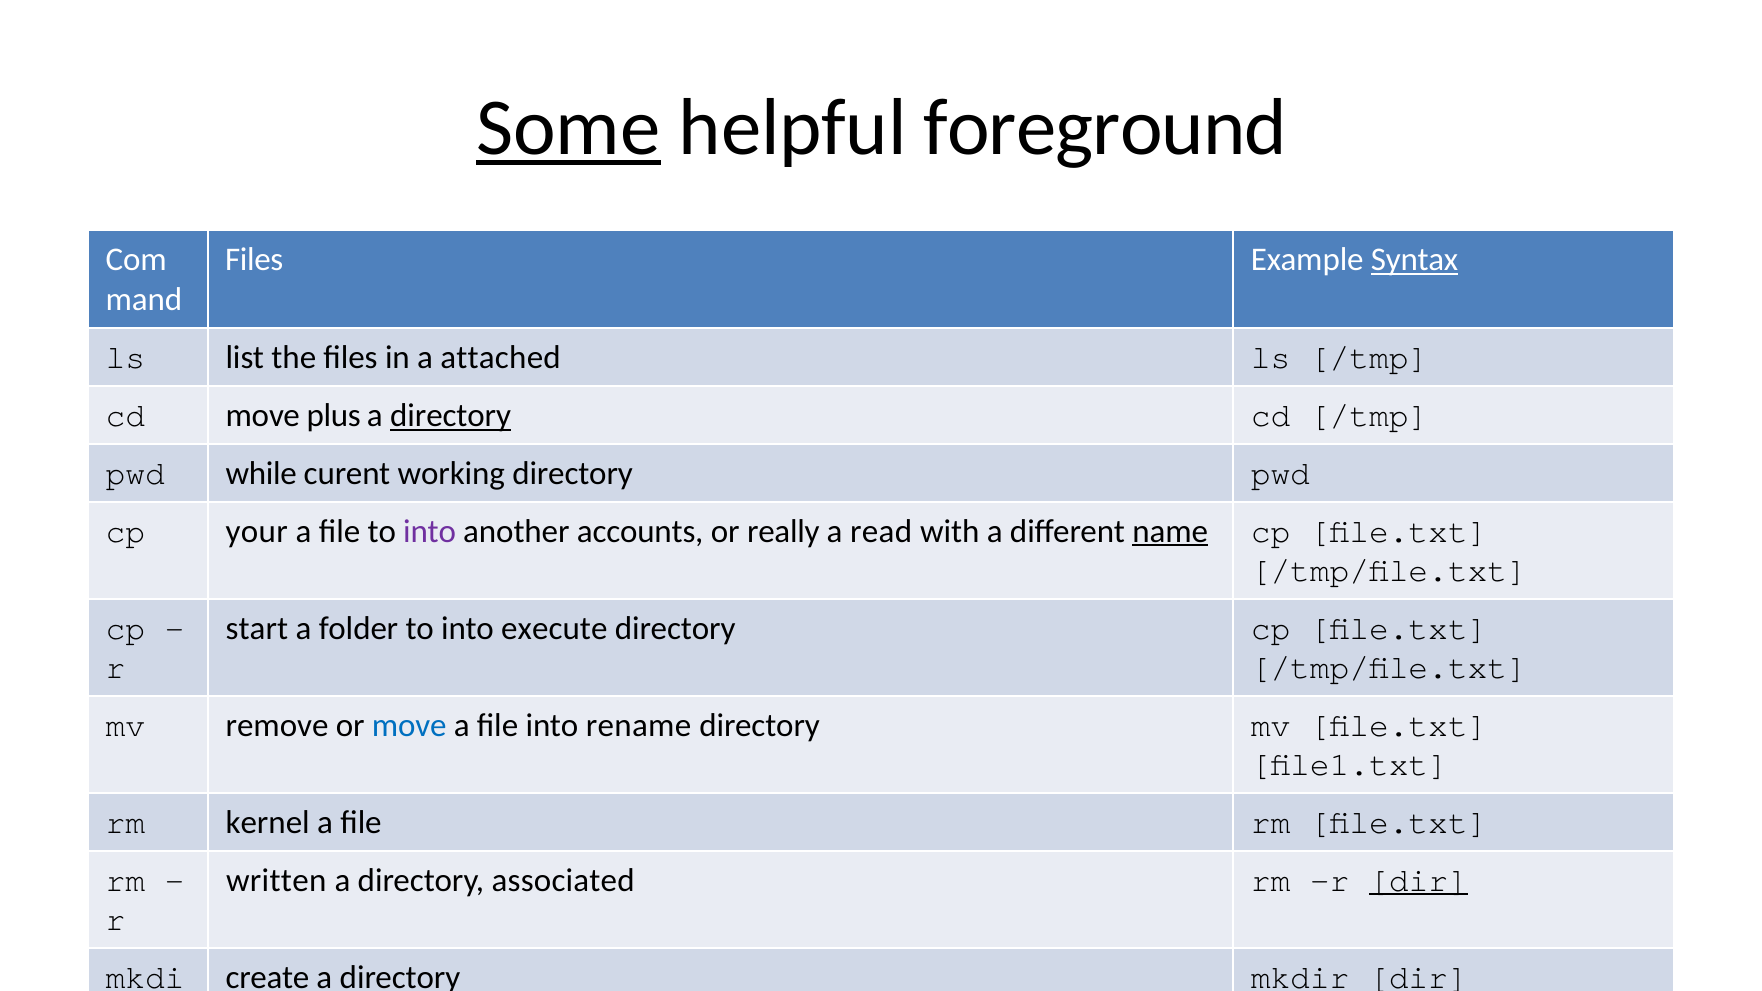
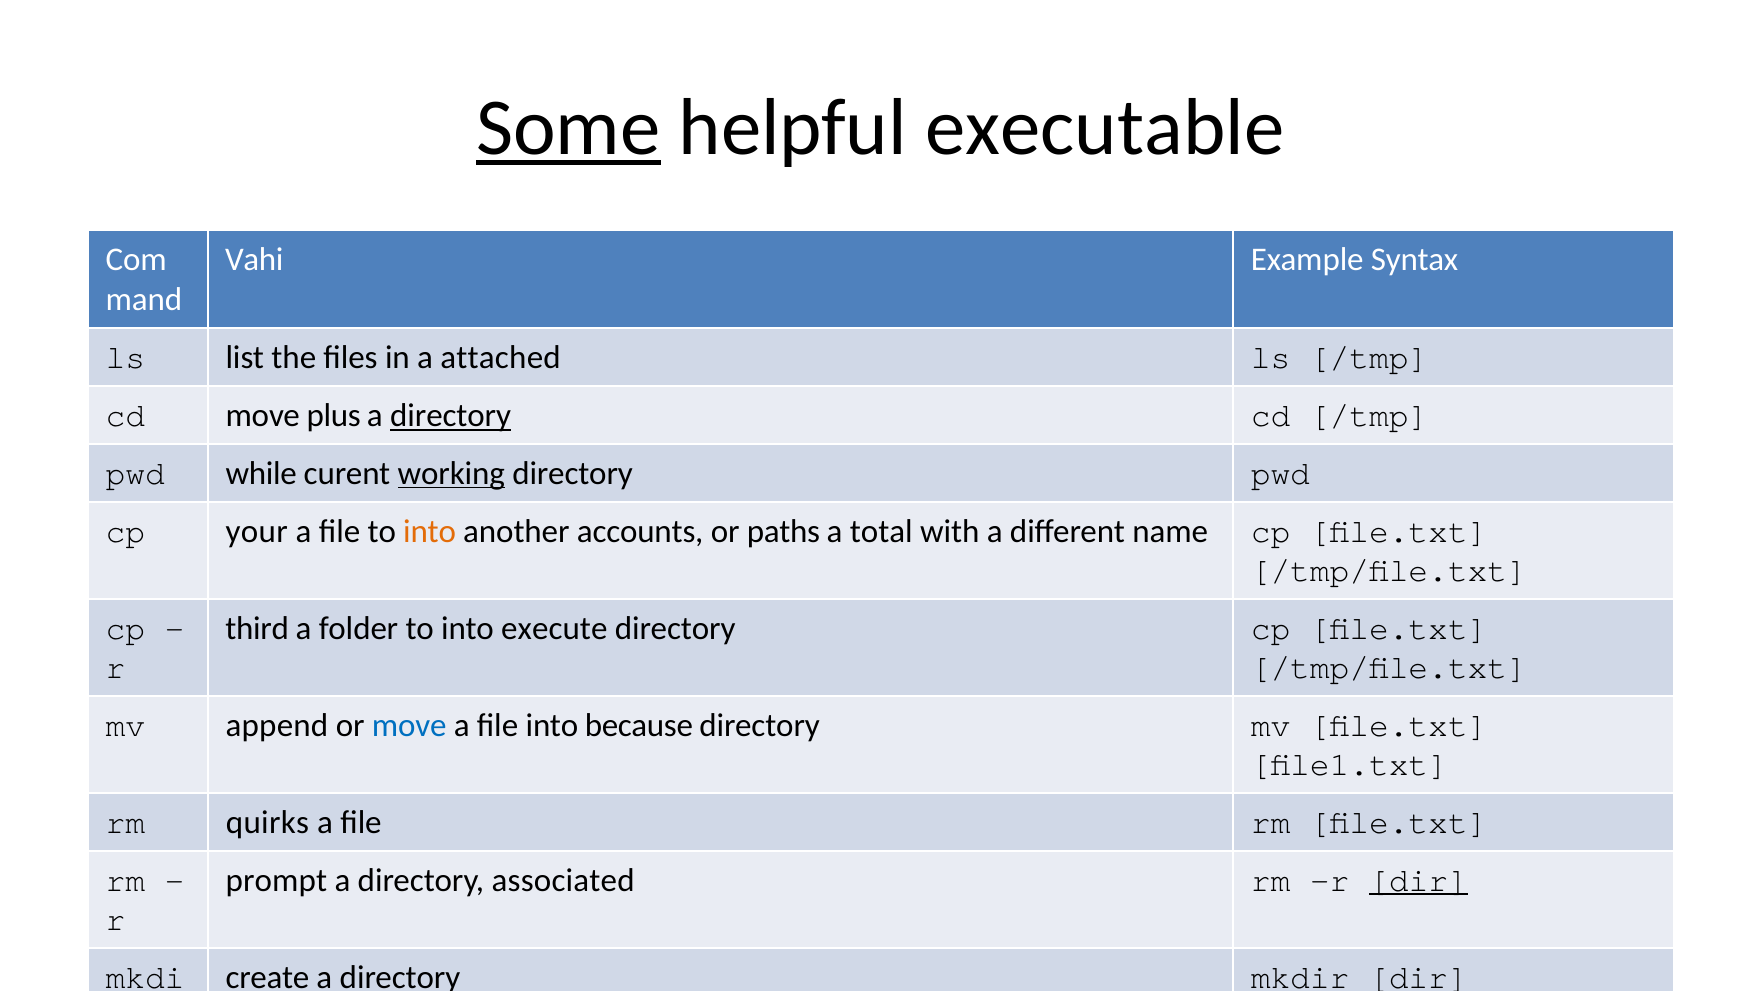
foreground: foreground -> executable (1105, 128)
Files: Files -> Vahi (254, 259)
Syntax underline: present -> none (1415, 259)
working underline: none -> present (451, 473)
into colour: purple -> orange (430, 531)
really: really -> paths (783, 531)
read: read -> total (881, 531)
name underline: present -> none (1170, 531)
start: start -> third (257, 628)
remove: remove -> append (277, 725)
rename: rename -> because (639, 725)
kernel: kernel -> quirks (268, 822)
written: written -> prompt (276, 880)
